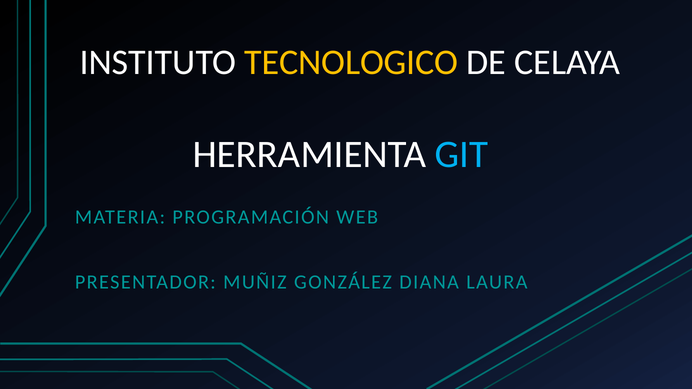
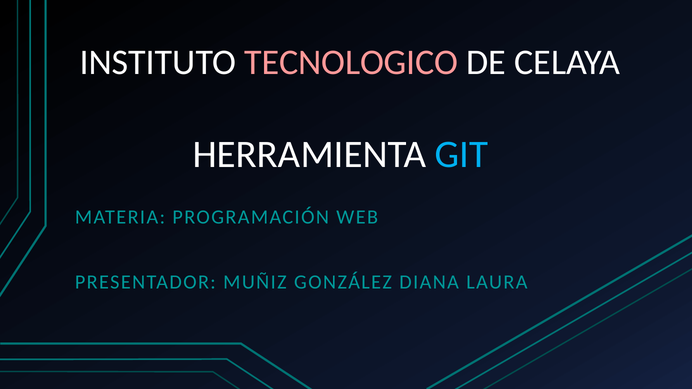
TECNOLOGICO colour: yellow -> pink (351, 62)
